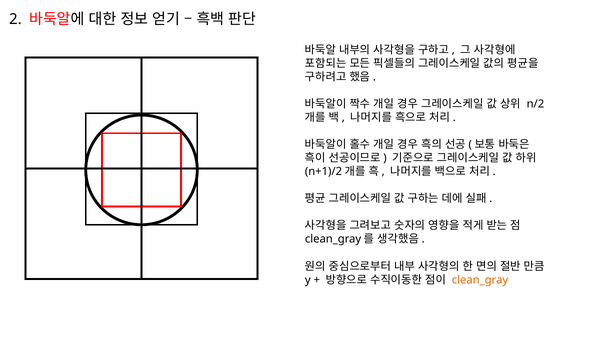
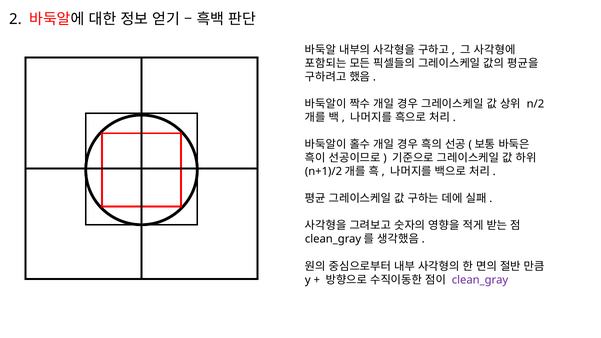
clean_gray colour: orange -> purple (480, 280)
